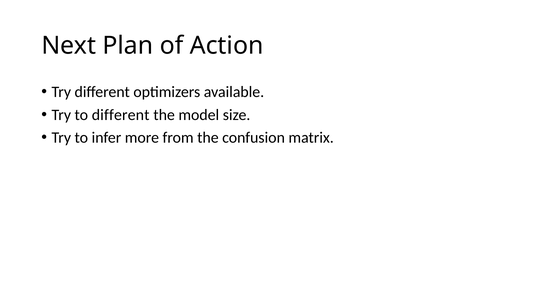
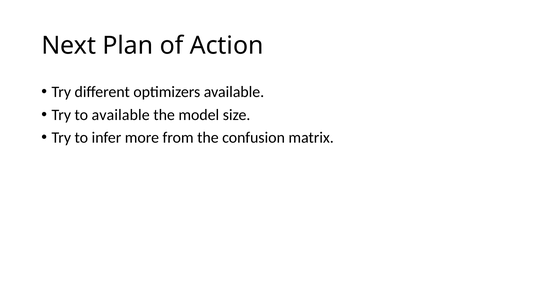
to different: different -> available (121, 115)
